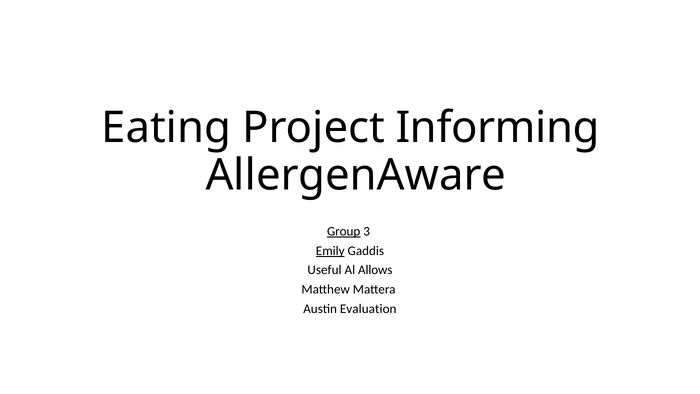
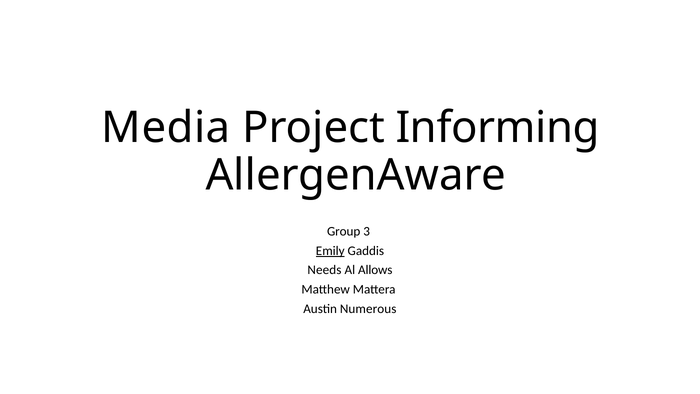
Eating: Eating -> Media (166, 128)
Group underline: present -> none (344, 231)
Useful: Useful -> Needs (324, 270)
Evaluation: Evaluation -> Numerous (368, 309)
